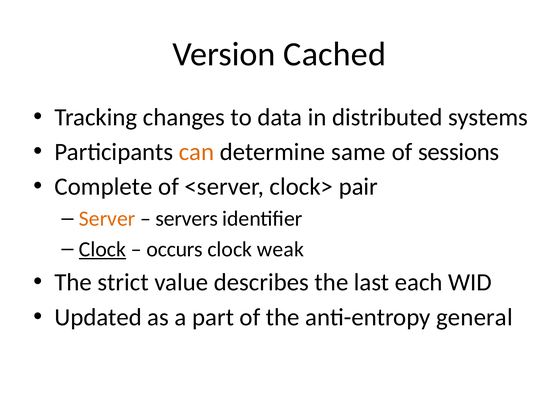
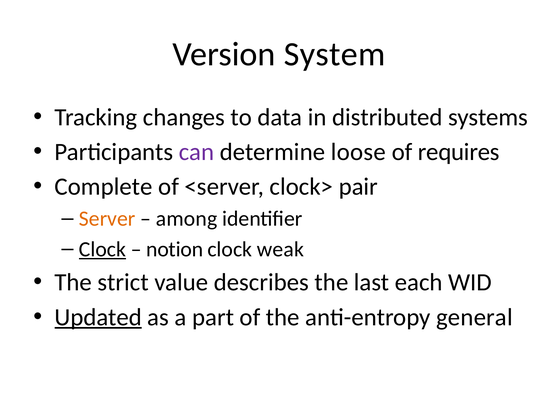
Cached: Cached -> System (335, 54)
can colour: orange -> purple (196, 152)
same: same -> loose (358, 152)
sessions: sessions -> requires (459, 152)
servers: servers -> among (187, 219)
occurs: occurs -> notion (175, 249)
Updated underline: none -> present (98, 317)
